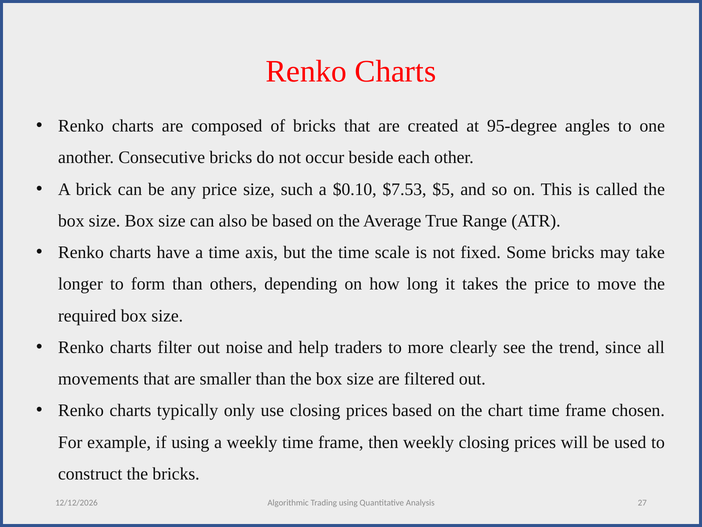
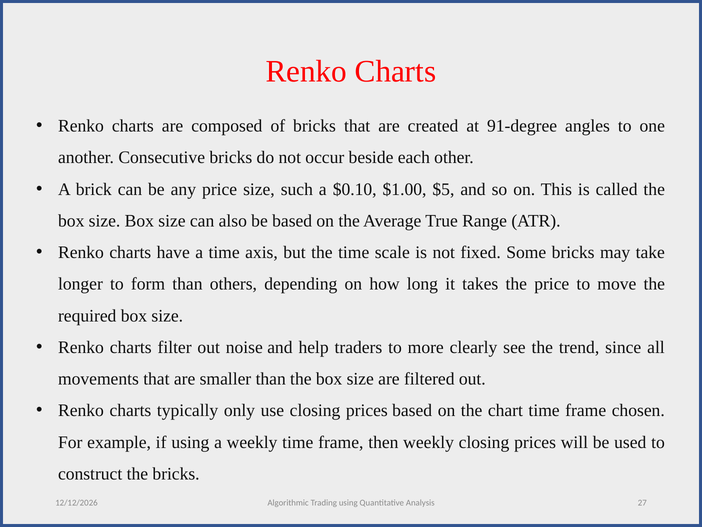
95-degree: 95-degree -> 91-degree (522, 126)
$7.53: $7.53 -> $1.00 (405, 189)
